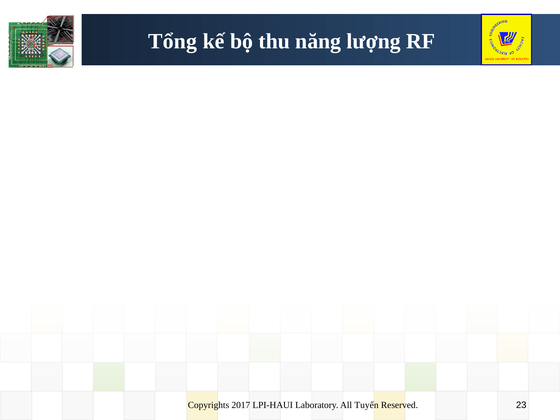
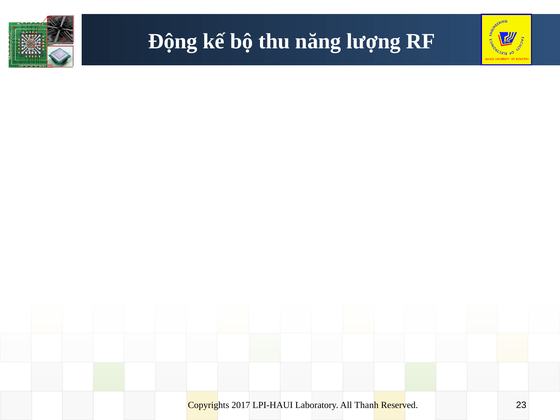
Tổng: Tổng -> Động (173, 41)
Tuyến: Tuyến -> Thanh (367, 405)
